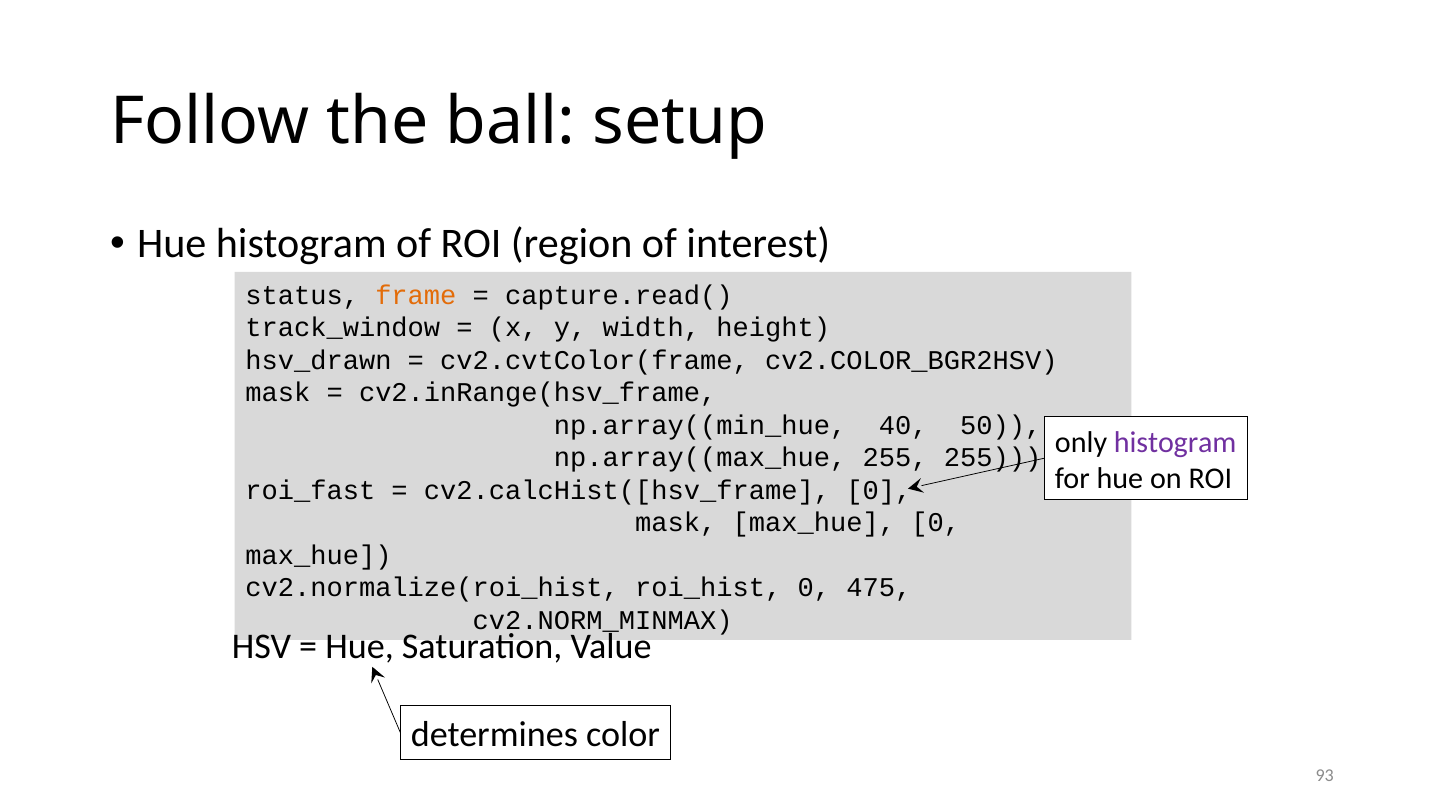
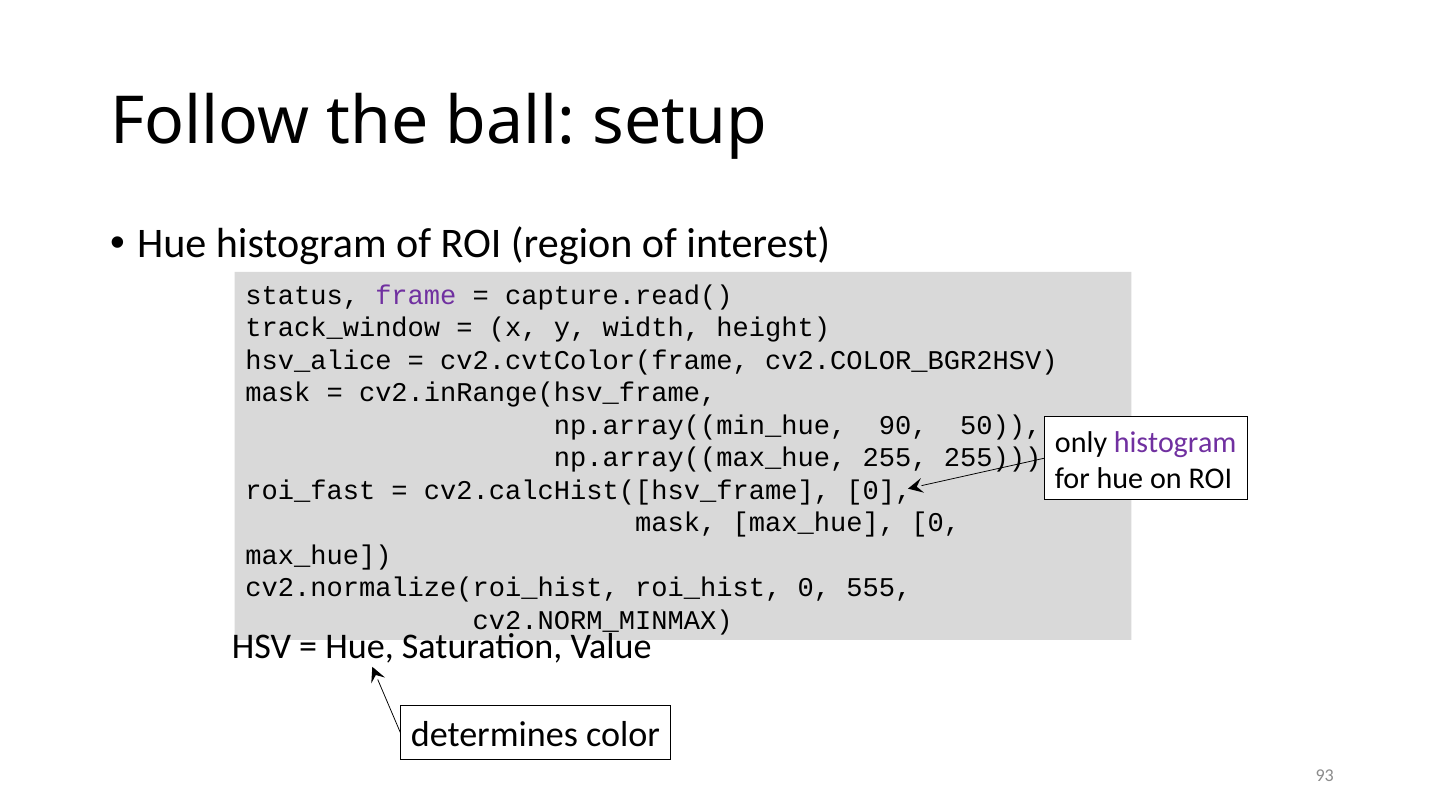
frame colour: orange -> purple (416, 295)
hsv_drawn: hsv_drawn -> hsv_alice (318, 360)
40: 40 -> 90 (903, 425)
475: 475 -> 555 (879, 588)
